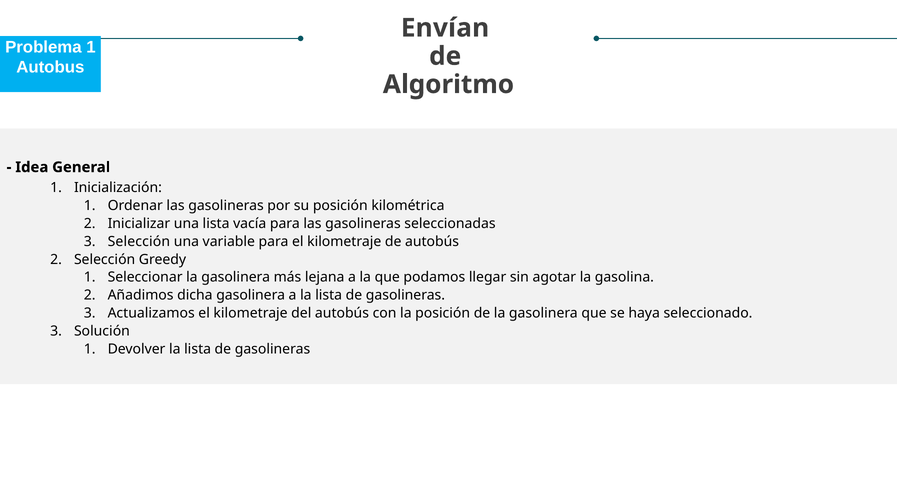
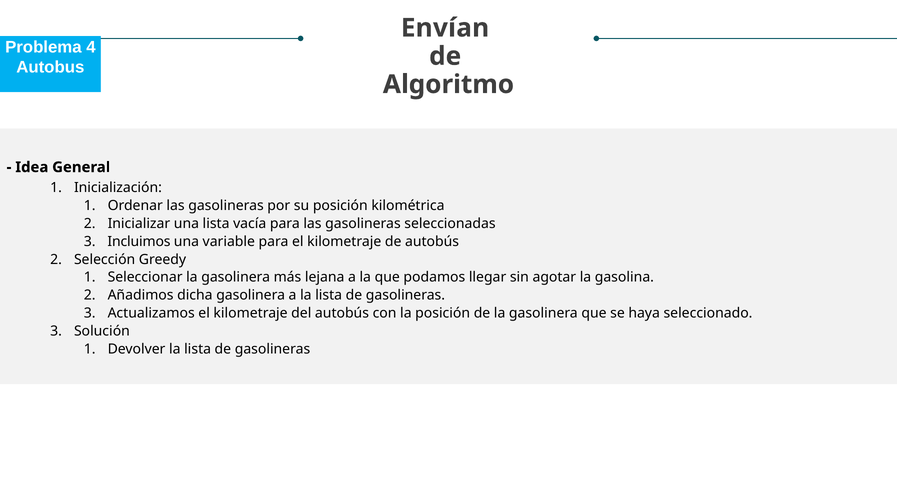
Problema 1: 1 -> 4 (91, 47)
3 Selección: Selección -> Incluimos (139, 242)
